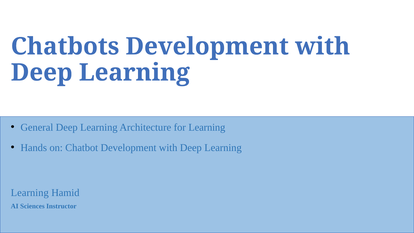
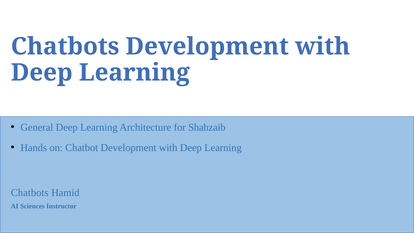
for Learning: Learning -> Shahzaib (207, 127)
Learning: Learning -> Chatbots (30, 193)
